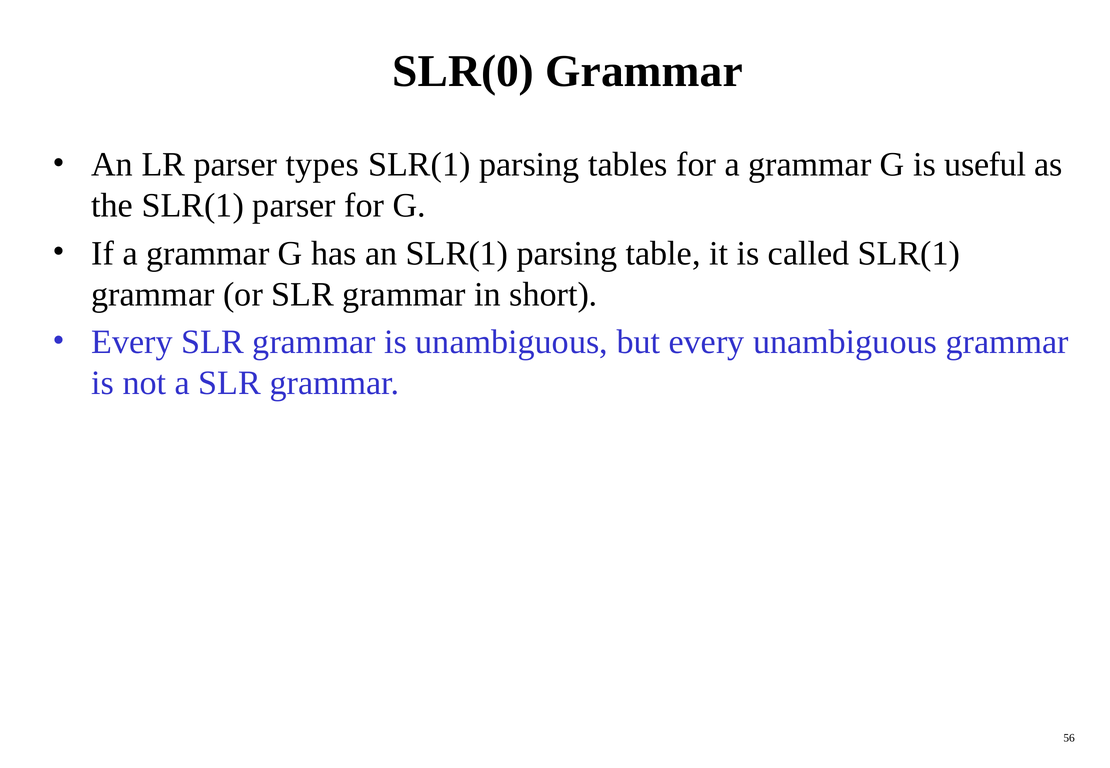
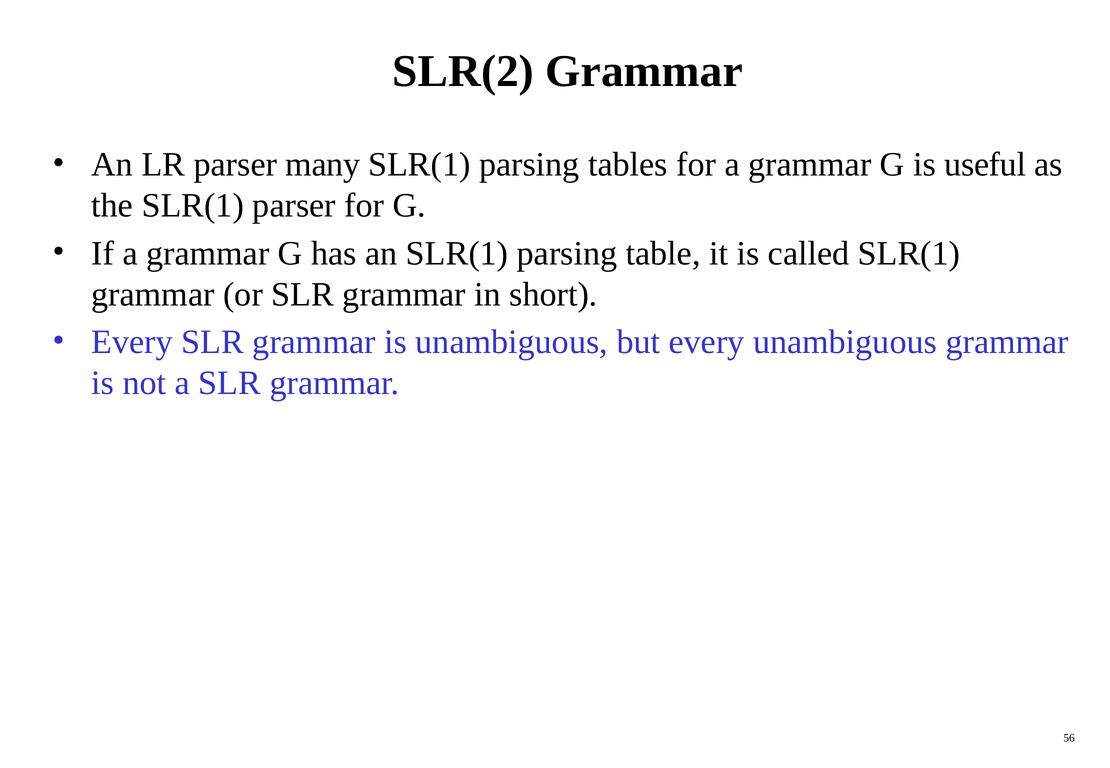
SLR(0: SLR(0 -> SLR(2 (463, 71)
types: types -> many (323, 165)
